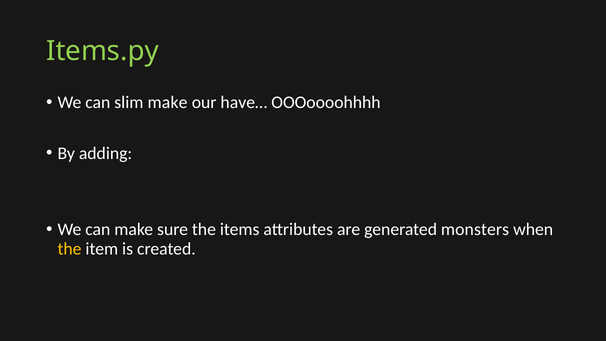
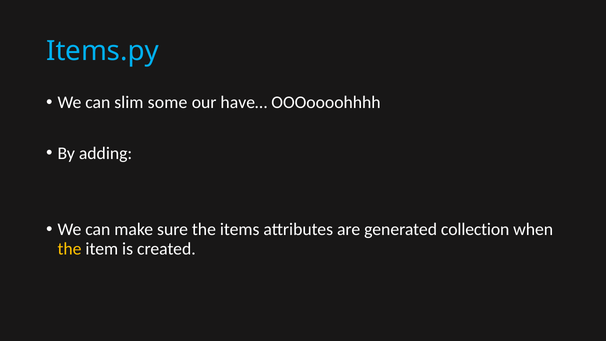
Items.py colour: light green -> light blue (102, 51)
slim make: make -> some (168, 102)
monsters: monsters -> collection (475, 230)
